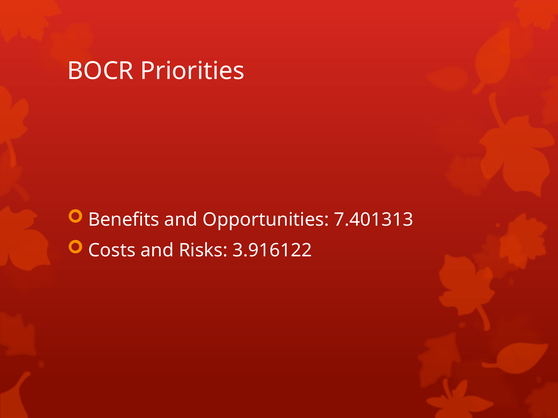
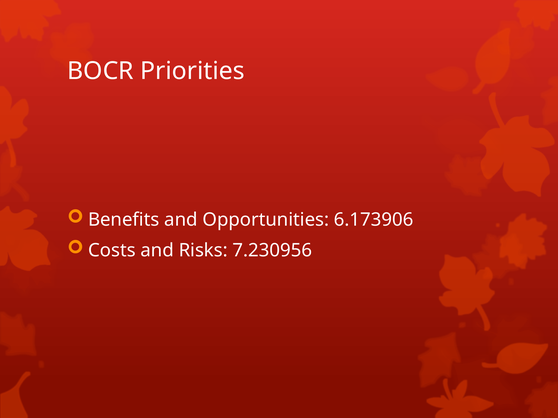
7.401313: 7.401313 -> 6.173906 (374, 220)
3.916122: 3.916122 -> 7.230956 (272, 251)
